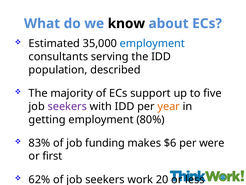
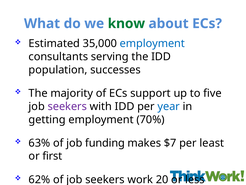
know colour: black -> green (126, 23)
described: described -> successes (115, 70)
year colour: orange -> blue (169, 106)
80%: 80% -> 70% (150, 119)
83%: 83% -> 63% (39, 143)
$6: $6 -> $7 (170, 143)
were: were -> least (212, 143)
